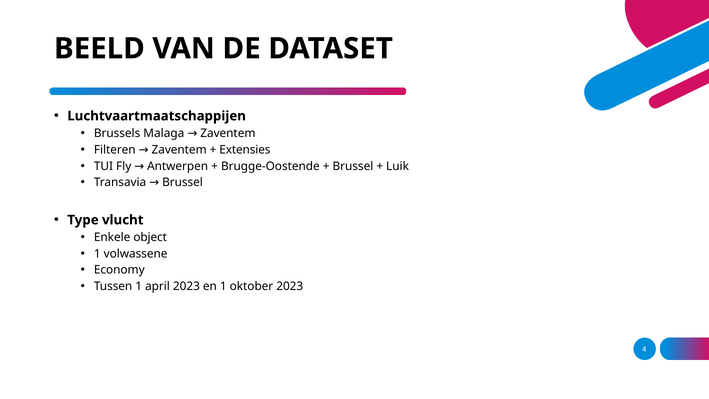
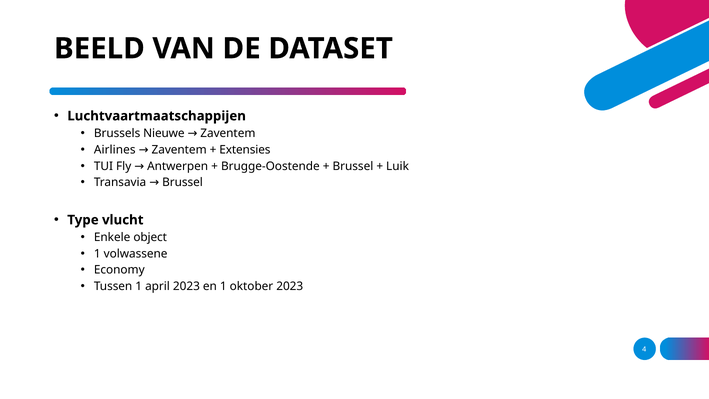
Malaga: Malaga -> Nieuwe (164, 133)
Filteren: Filteren -> Airlines (115, 150)
